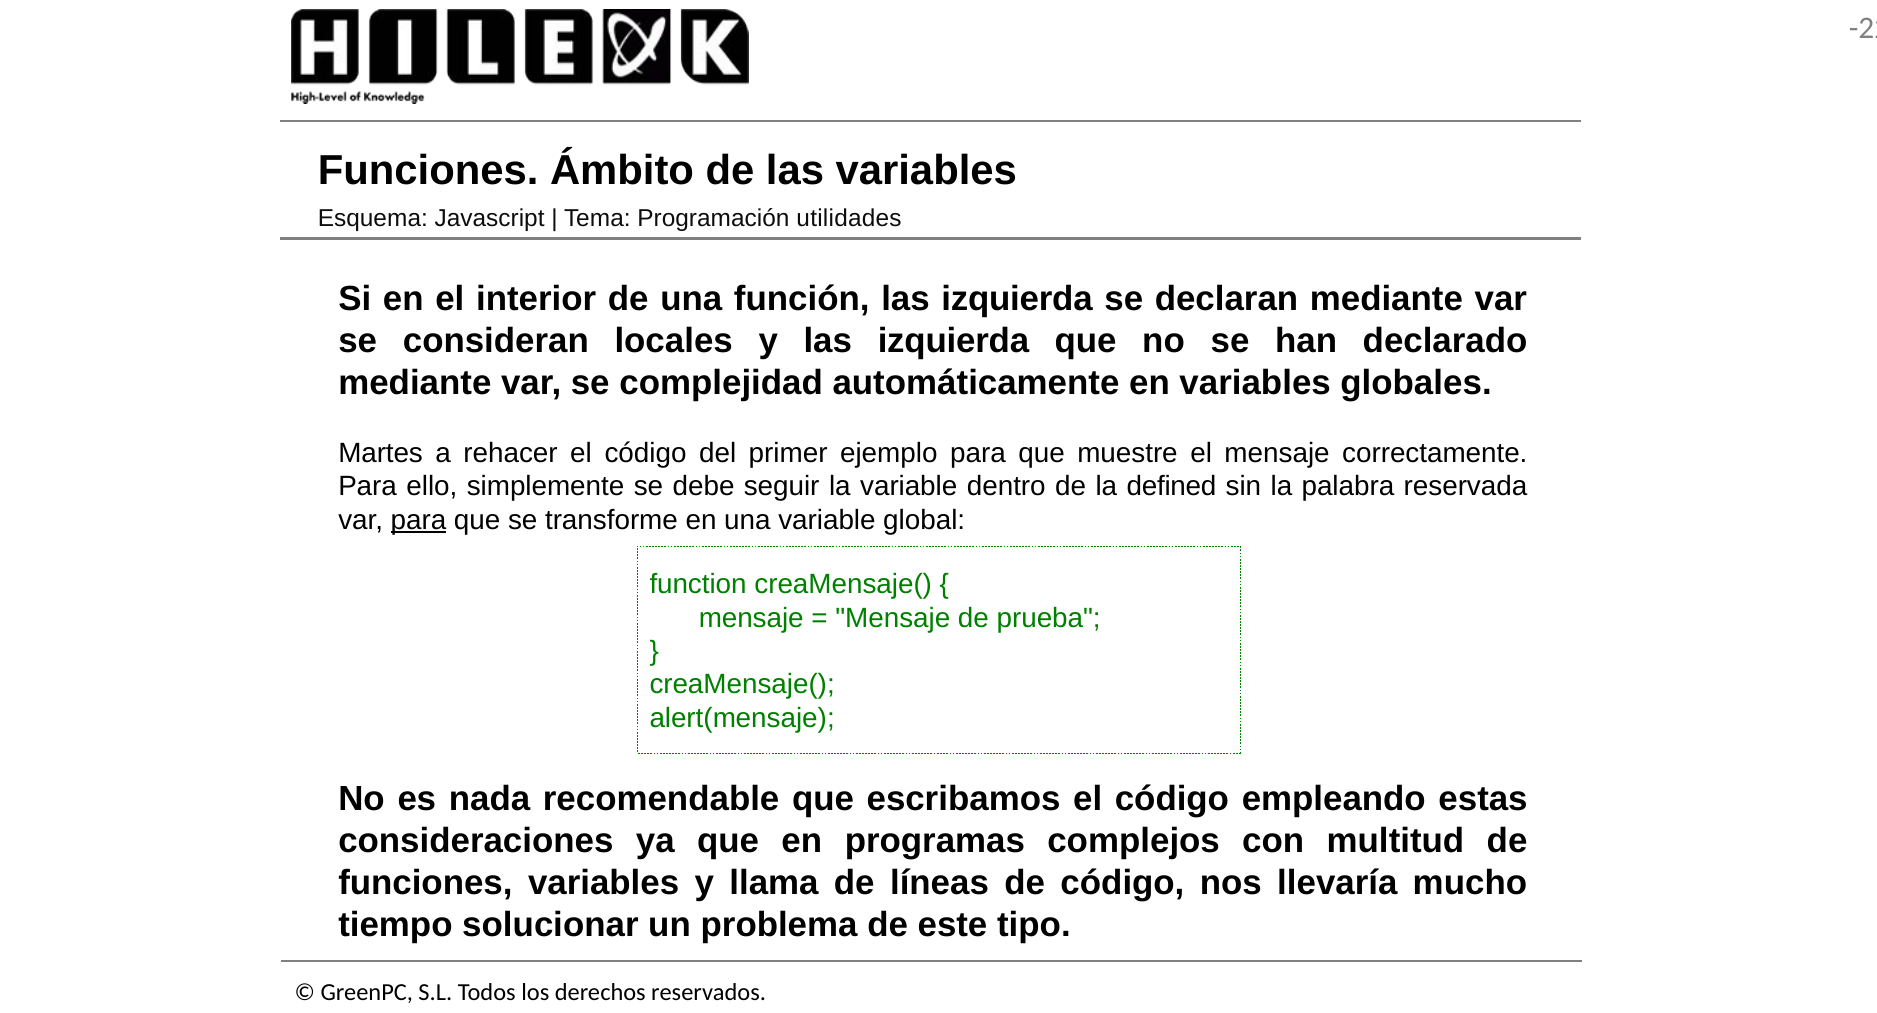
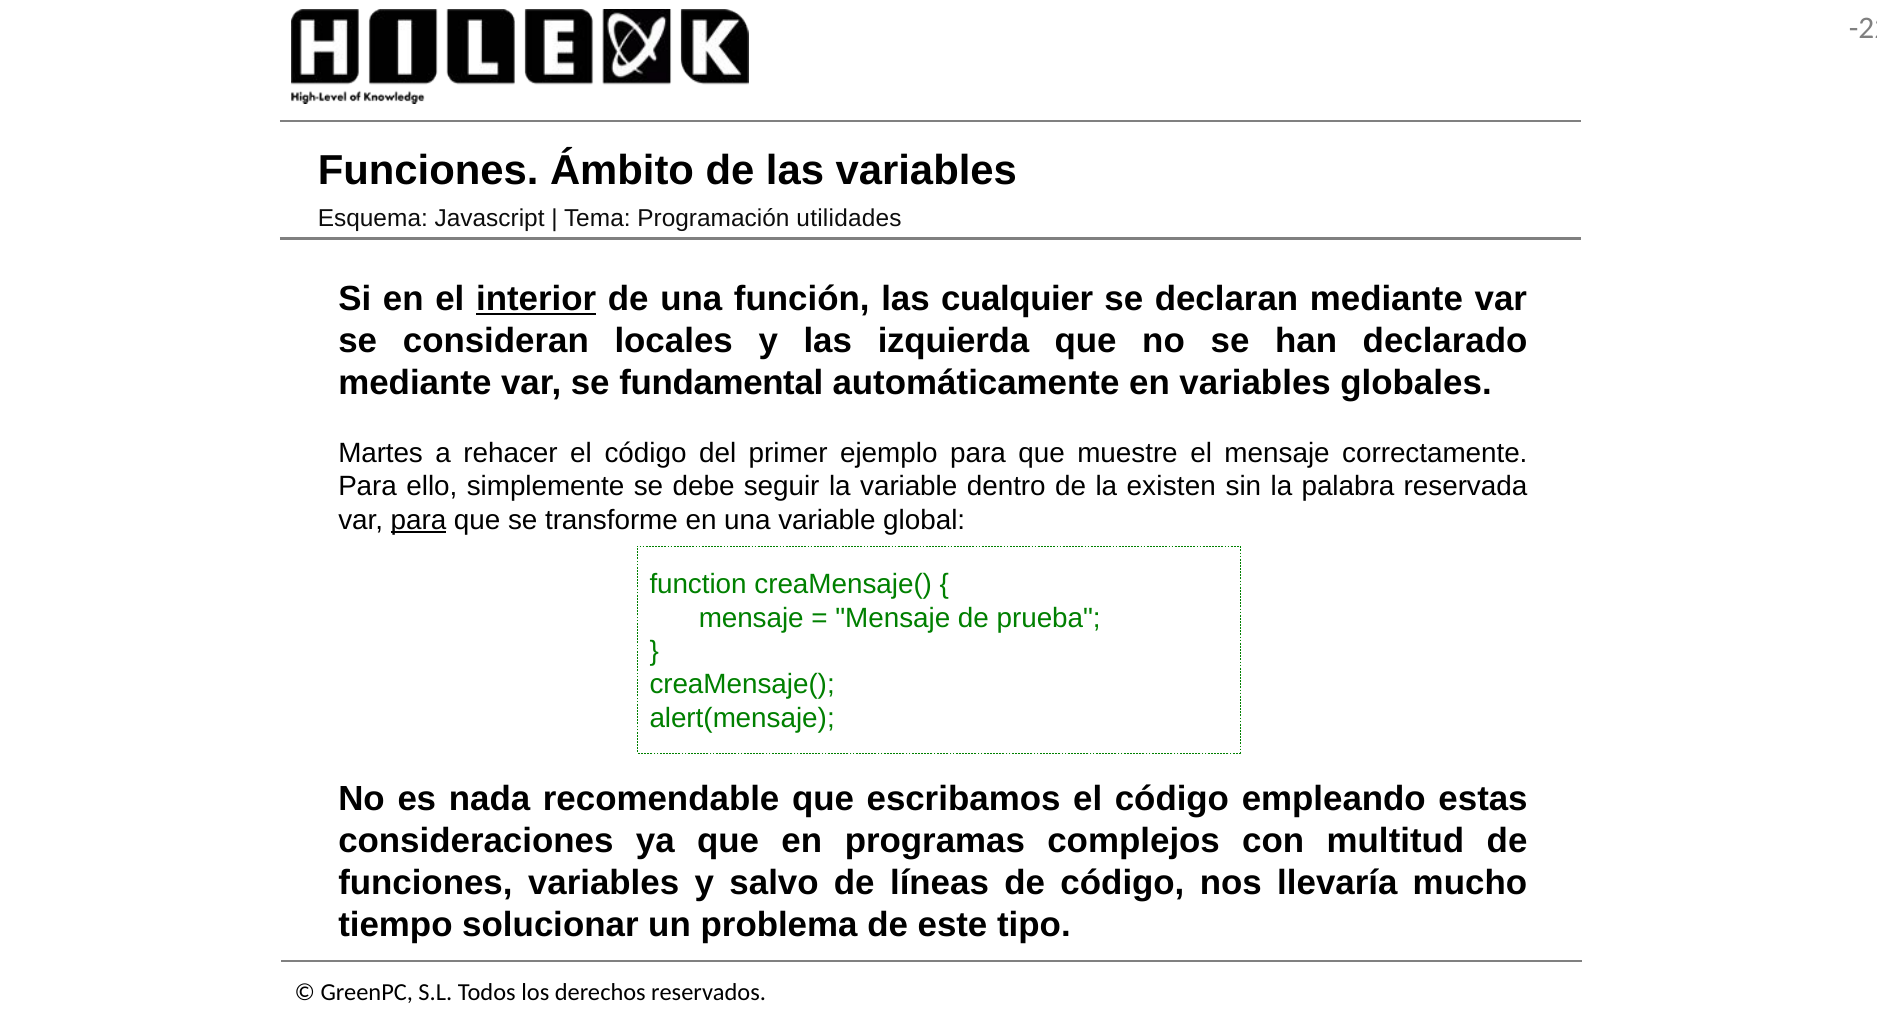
interior underline: none -> present (536, 299)
función las izquierda: izquierda -> cualquier (1017, 299)
complejidad: complejidad -> fundamental (721, 382)
defined: defined -> existen (1171, 486)
llama: llama -> salvo (774, 882)
